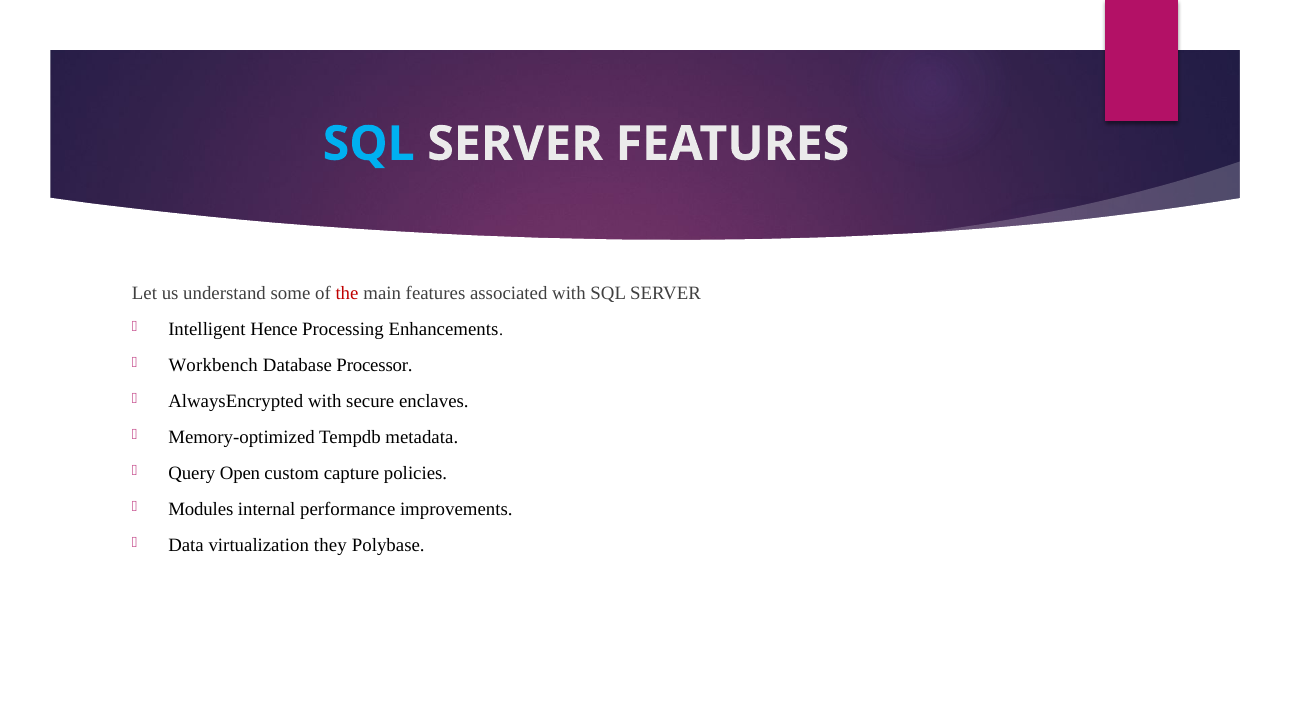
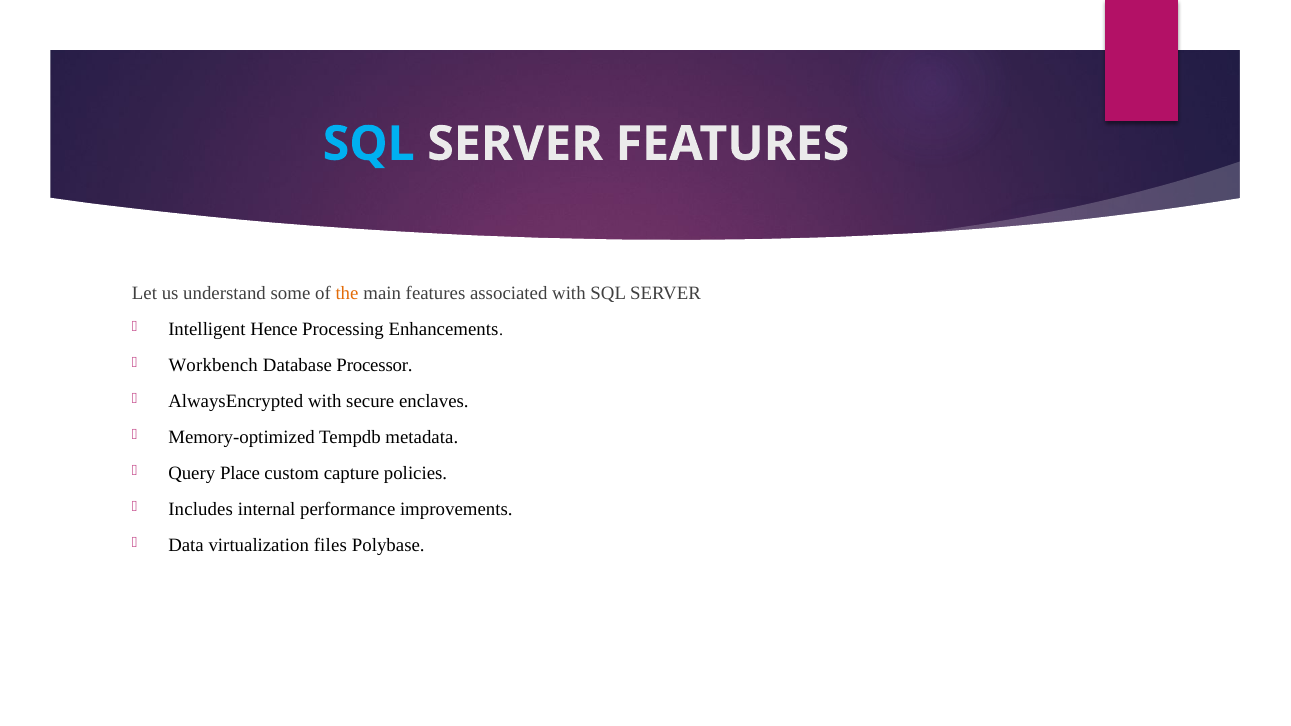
the colour: red -> orange (347, 293)
Open: Open -> Place (240, 474)
Modules: Modules -> Includes (201, 510)
they: they -> files (330, 546)
